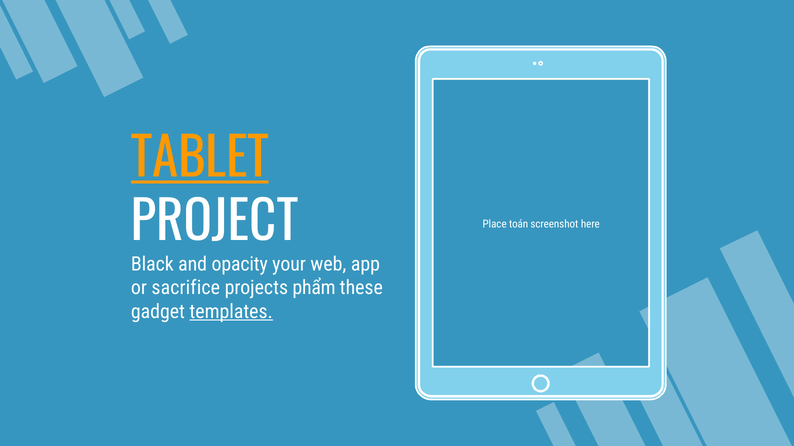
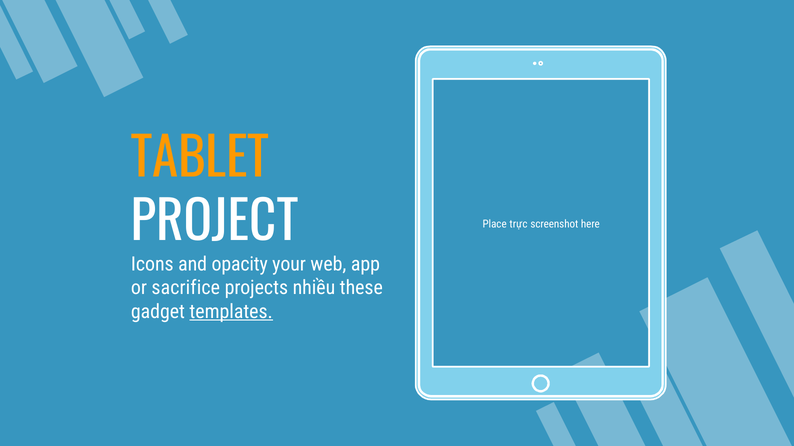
TABLET underline: present -> none (200, 159)
toán: toán -> trực (518, 225)
Black: Black -> Icons (152, 264)
phẩm: phẩm -> nhiều (314, 288)
